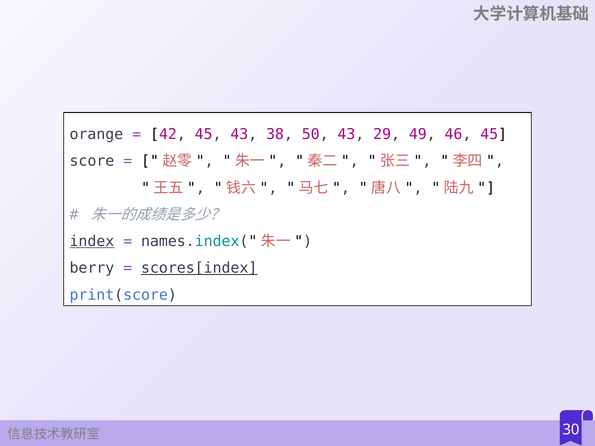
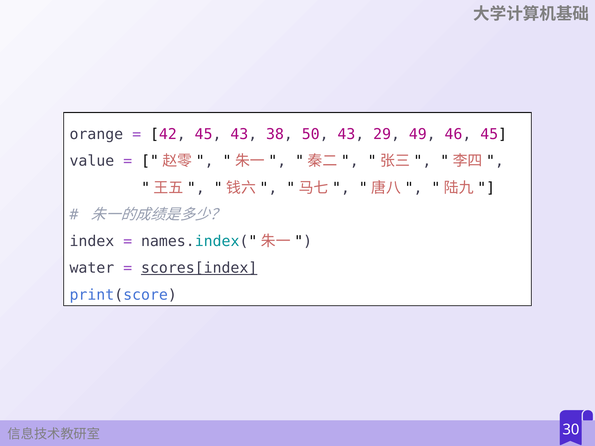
score: score -> value (92, 161)
index underline: present -> none (92, 241)
berry: berry -> water (92, 268)
